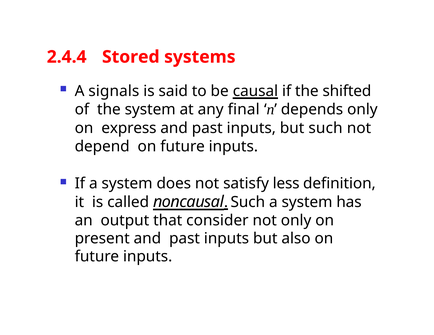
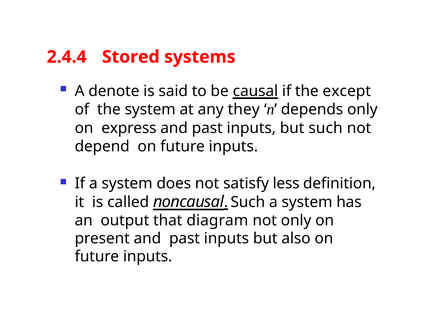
signals: signals -> denote (114, 91)
shifted: shifted -> except (347, 91)
final: final -> they (244, 110)
consider: consider -> diagram (217, 221)
